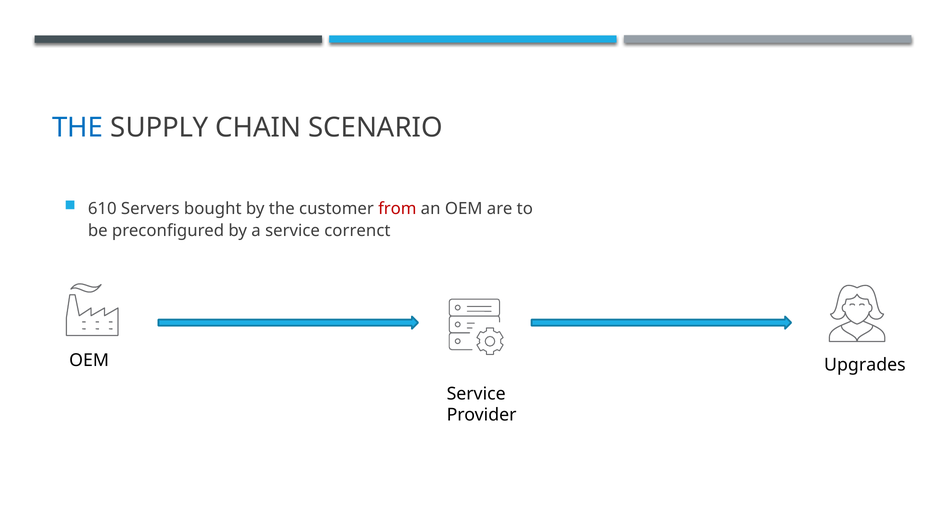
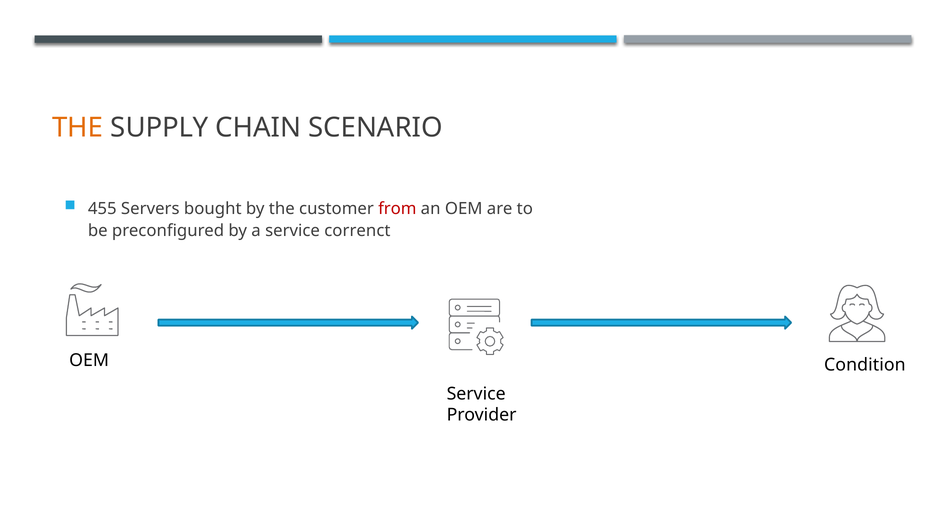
THE colour: blue -> orange (78, 128)
610: 610 -> 455 (102, 209)
Upgrades: Upgrades -> Condition (865, 365)
